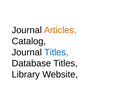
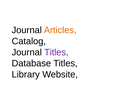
Titles colour: blue -> purple (56, 52)
